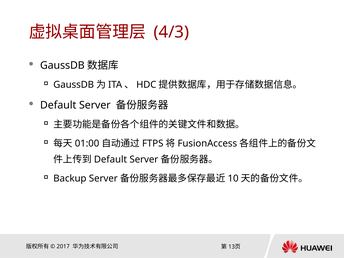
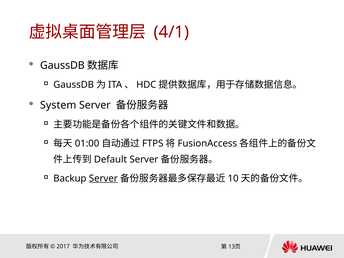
4/3: 4/3 -> 4/1 (171, 32)
Default: Default -> System (58, 105)
Server underline: none -> present (103, 178)
